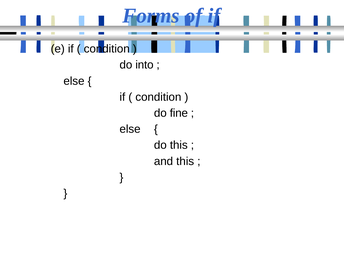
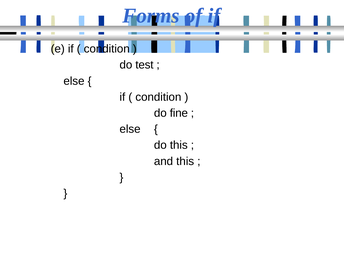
into: into -> test (144, 65)
